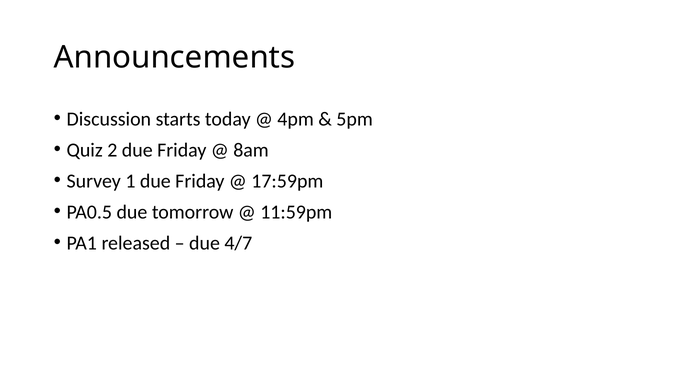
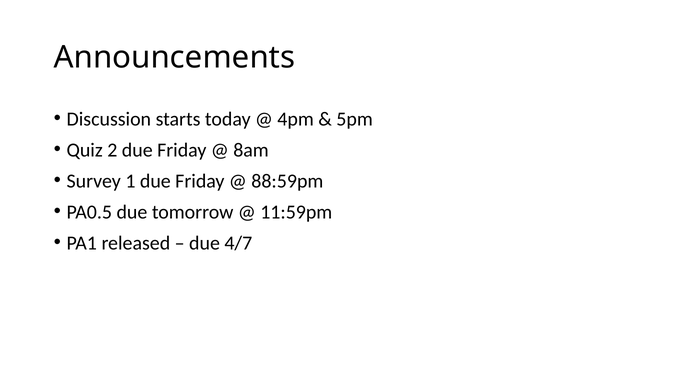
17:59pm: 17:59pm -> 88:59pm (287, 181)
